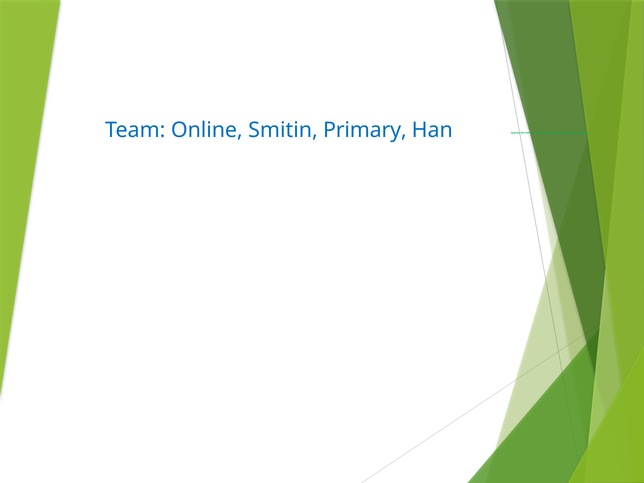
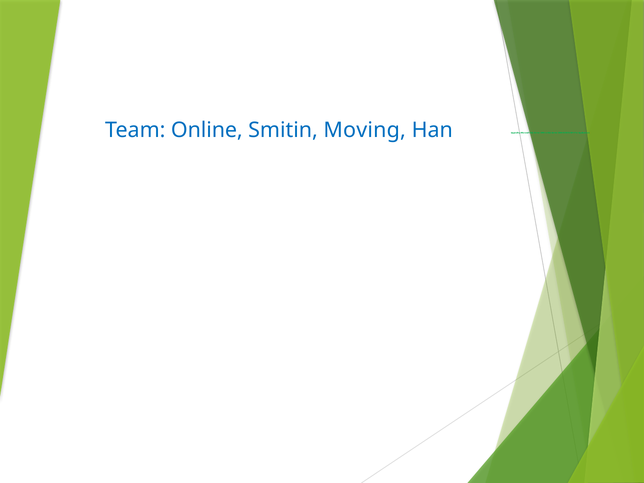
Primary: Primary -> Moving (365, 130)
